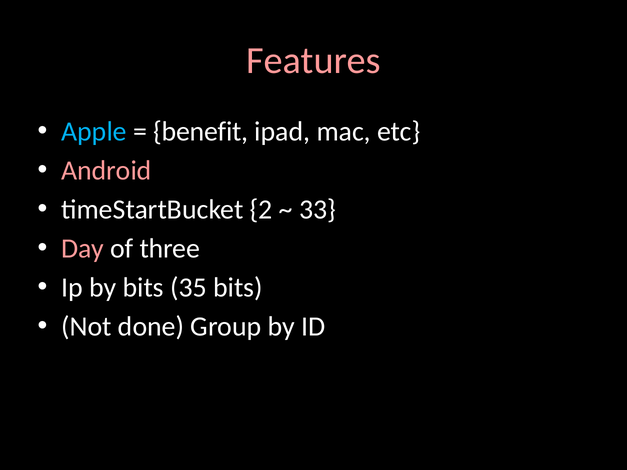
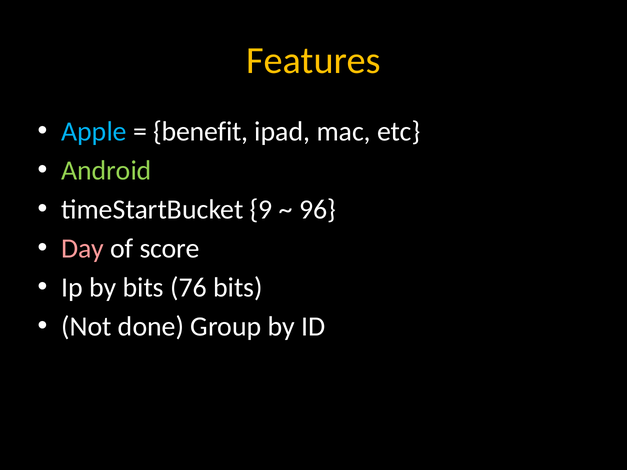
Features colour: pink -> yellow (314, 61)
Android colour: pink -> light green (106, 171)
2: 2 -> 9 (261, 210)
33: 33 -> 96 (318, 210)
three: three -> score (170, 249)
35: 35 -> 76 (188, 288)
